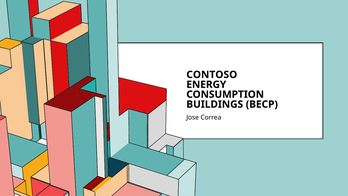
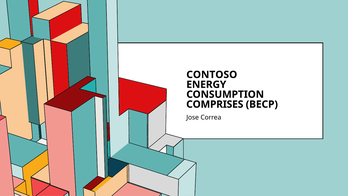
BUILDINGS: BUILDINGS -> COMPRISES (215, 104)
